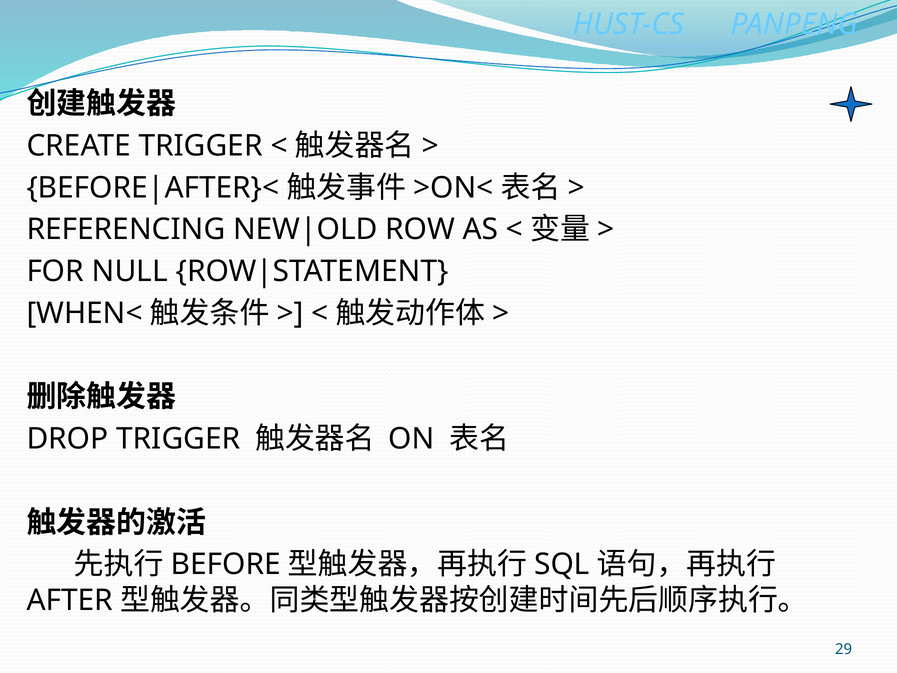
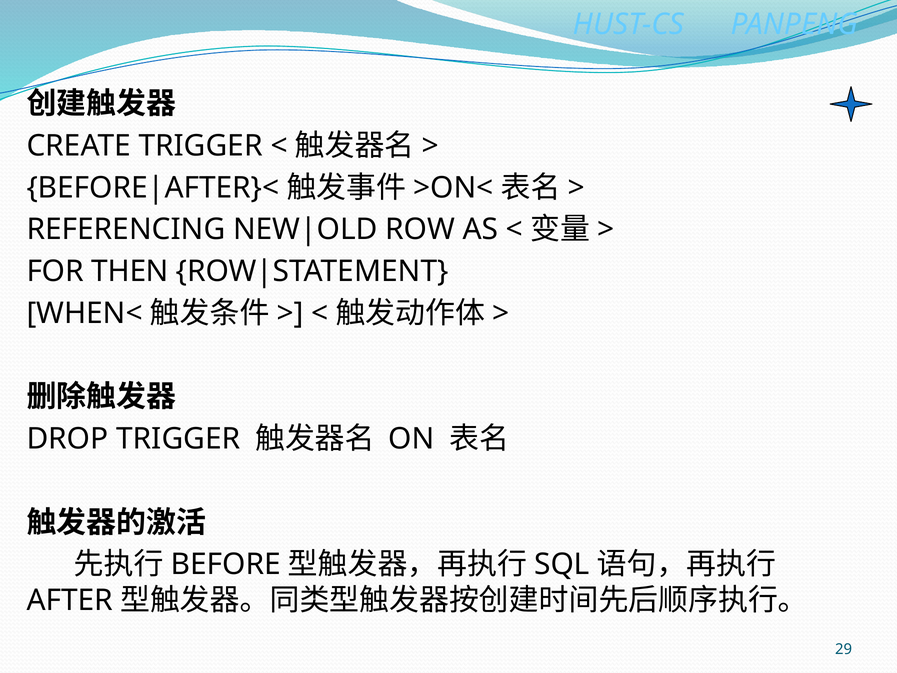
NULL: NULL -> THEN (130, 271)
